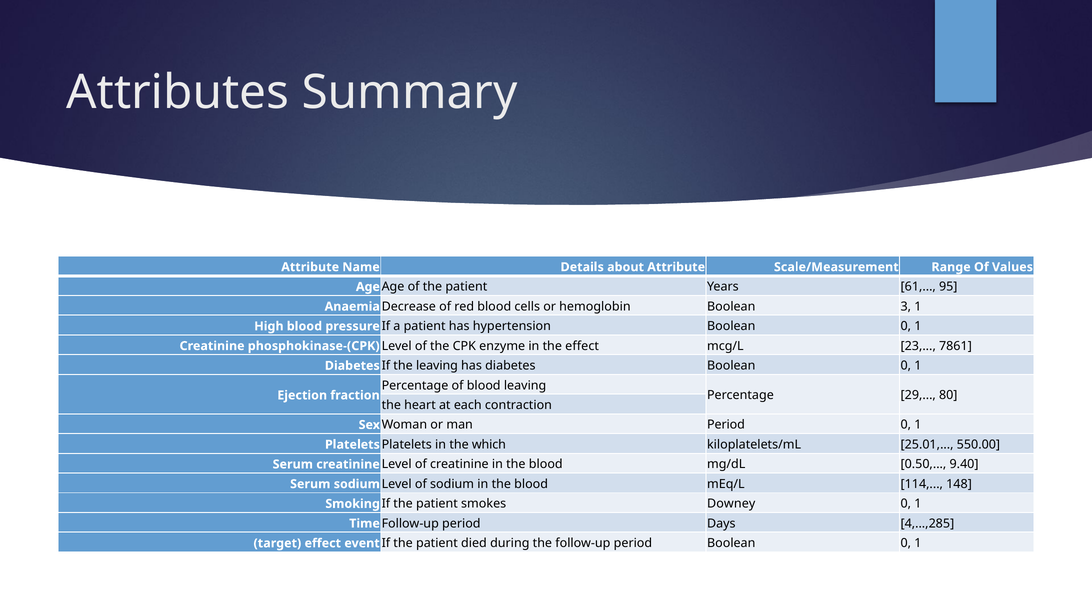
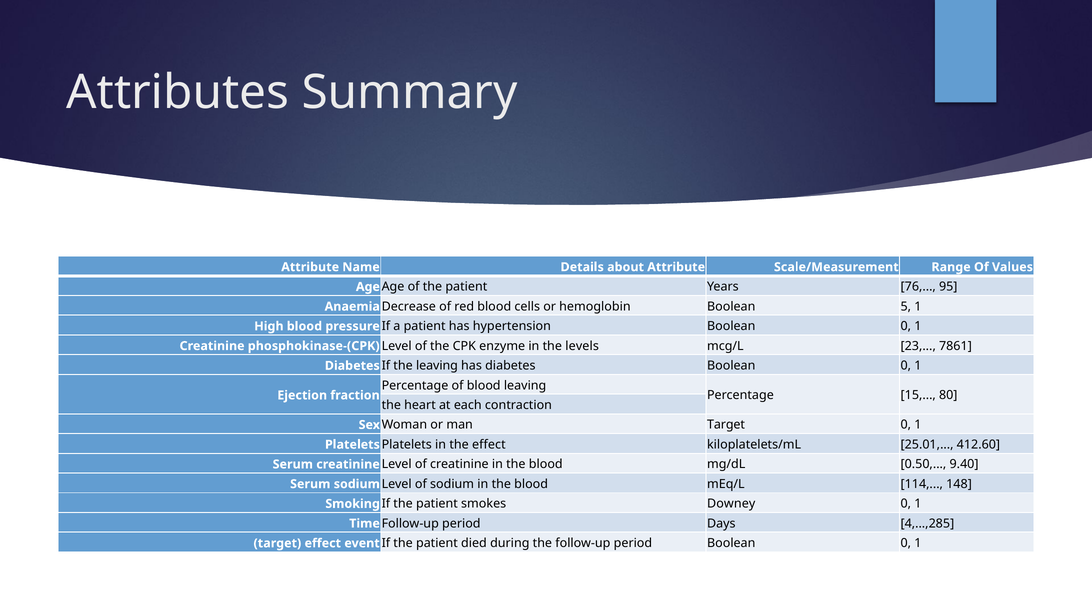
61: 61 -> 76 (918, 287)
3: 3 -> 5 (906, 307)
the effect: effect -> levels (582, 346)
29: 29 -> 15 (918, 395)
man Period: Period -> Target (726, 425)
the which: which -> effect (489, 445)
550.00: 550.00 -> 412.60 (978, 445)
